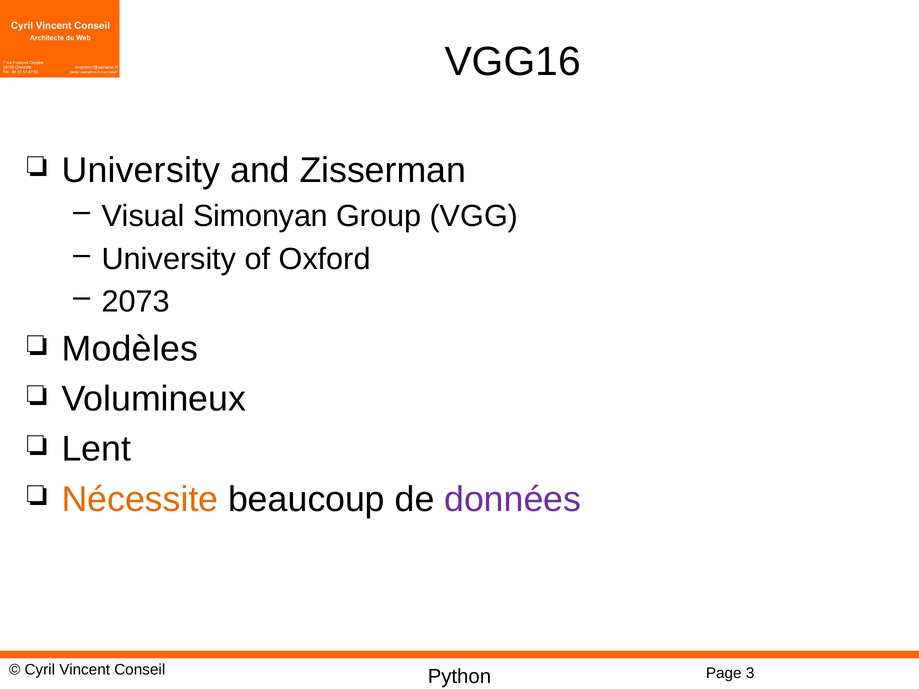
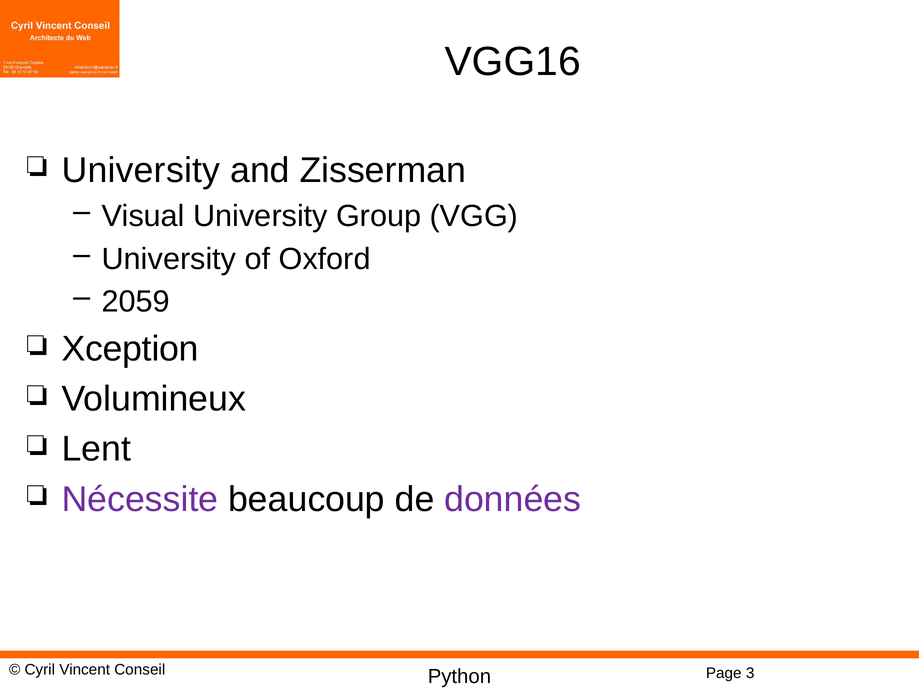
Visual Simonyan: Simonyan -> University (260, 216)
2073: 2073 -> 2059 (136, 302)
Modèles: Modèles -> Xception (130, 349)
Nécessite colour: orange -> purple (140, 499)
